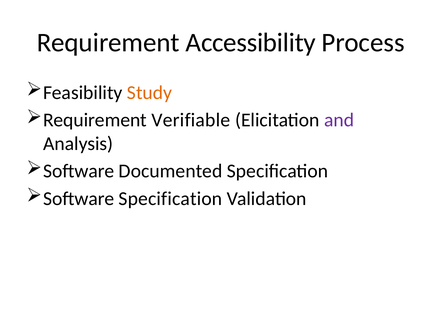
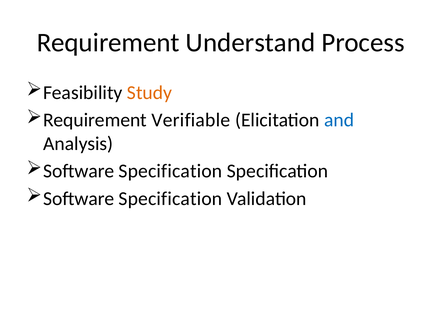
Accessibility: Accessibility -> Understand (251, 43)
and colour: purple -> blue (339, 120)
Documented: Documented -> Specification (170, 171)
